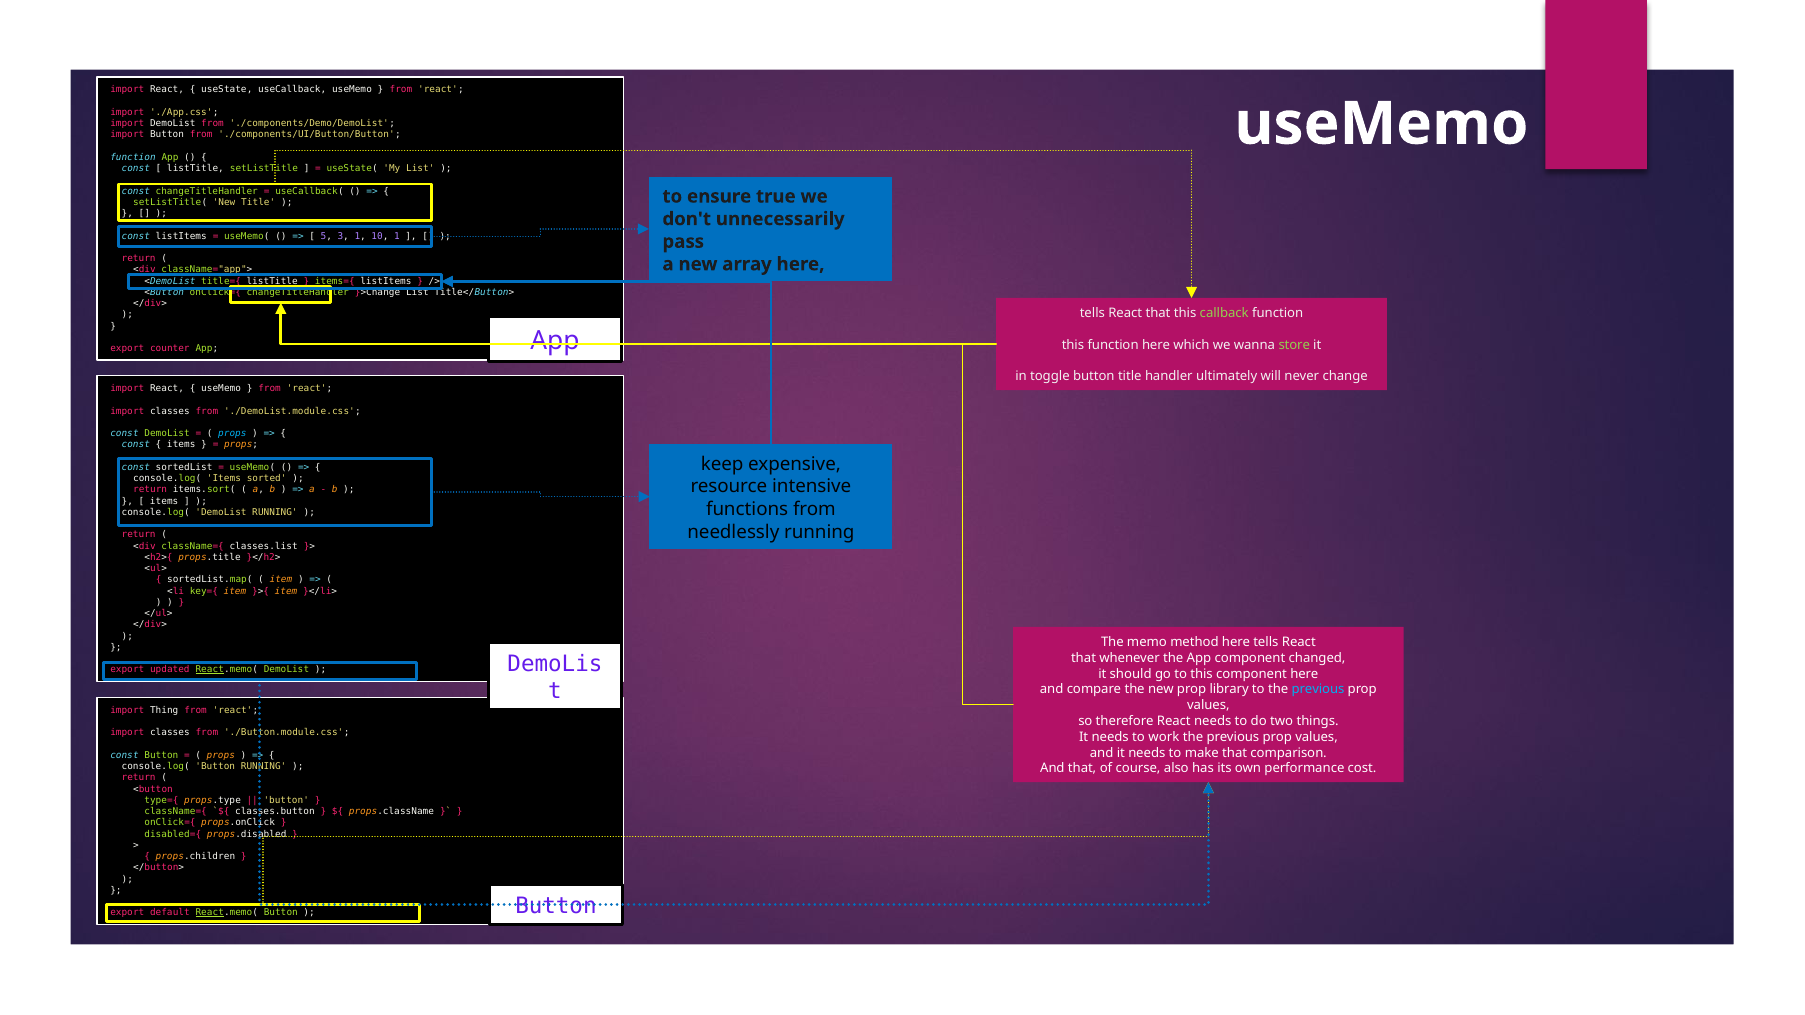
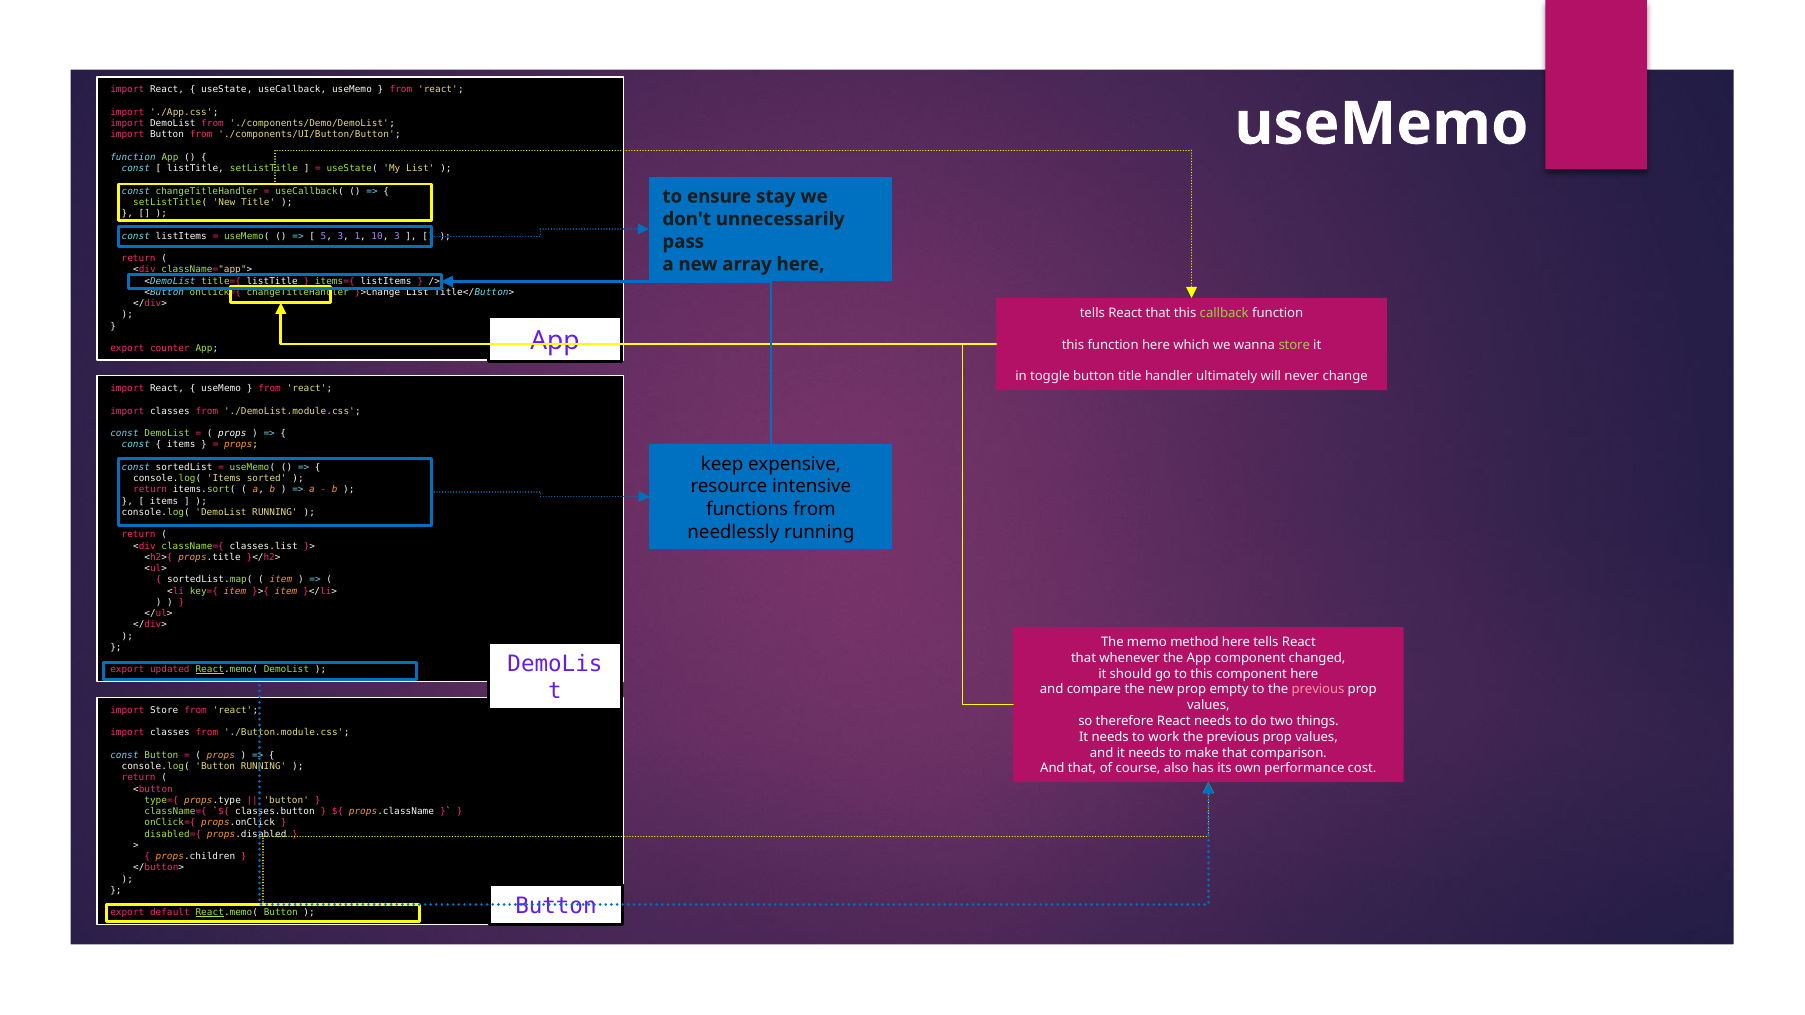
true: true -> stay (776, 196)
10 1: 1 -> 3 (397, 236)
props colour: light blue -> white (232, 434)
library: library -> empty (1229, 690)
previous colour: light blue -> pink (1318, 690)
import Thing: Thing -> Store (164, 711)
